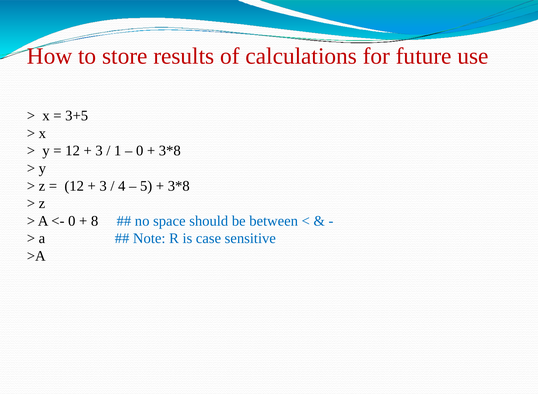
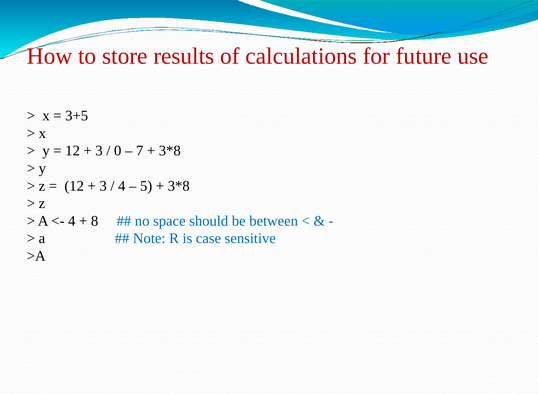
1: 1 -> 0 (118, 151)
0: 0 -> 7 (140, 151)
0: 0 -> 4 (72, 221)
